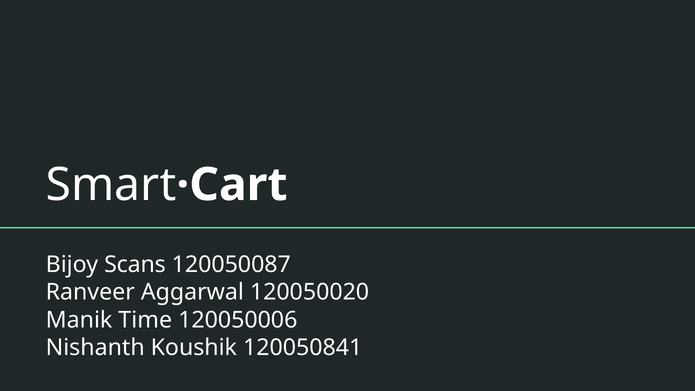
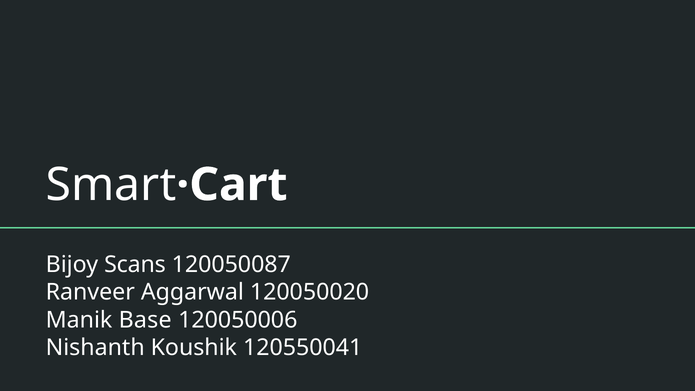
Time: Time -> Base (145, 320)
120050841: 120050841 -> 120550041 (303, 348)
